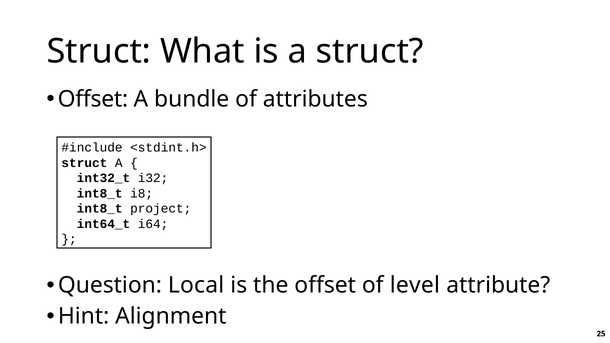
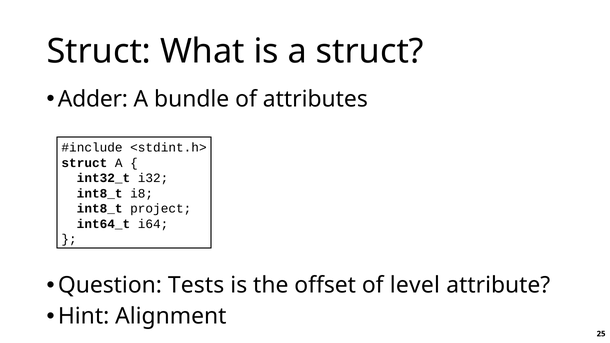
Offset: Offset -> Adder (93, 99)
Local: Local -> Tests (196, 285)
